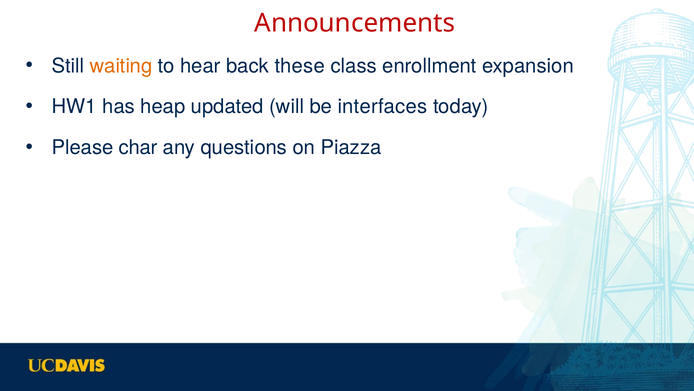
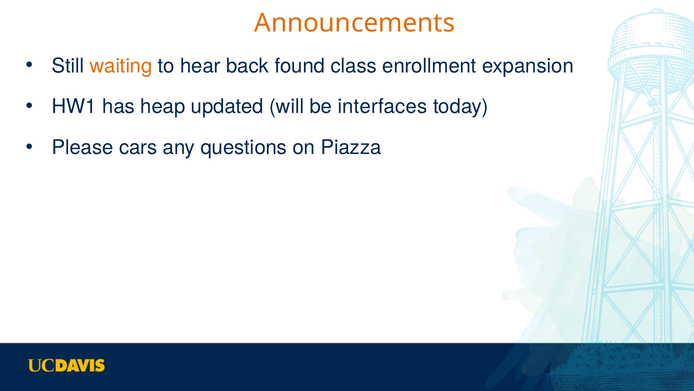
Announcements colour: red -> orange (355, 23)
these: these -> found (300, 66)
char: char -> cars (138, 147)
